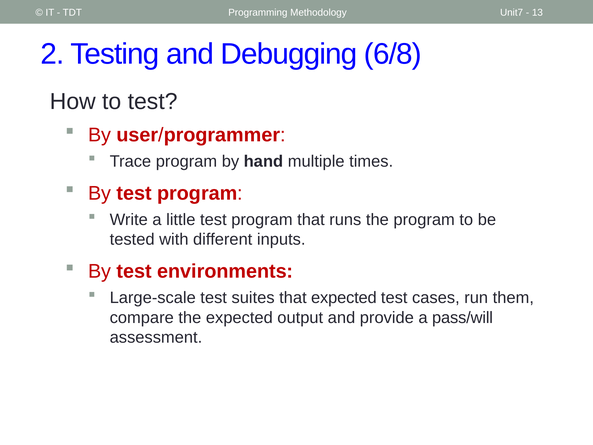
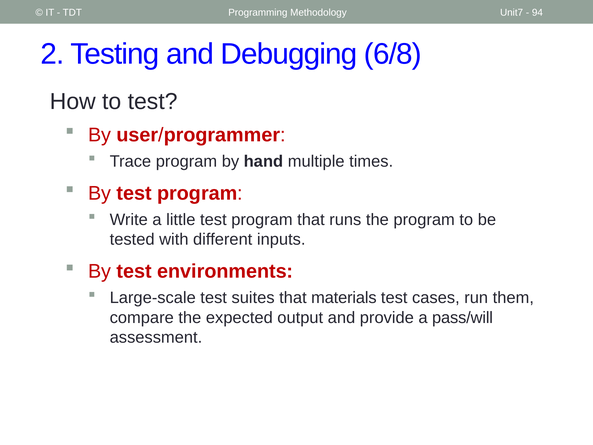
13: 13 -> 94 (537, 13)
that expected: expected -> materials (344, 298)
